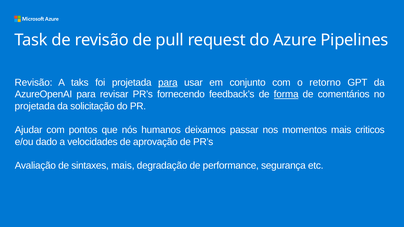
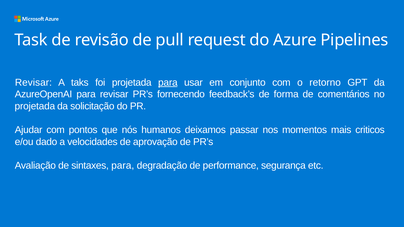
Revisão: Revisão -> Revisar (33, 83)
forma underline: present -> none (286, 94)
sintaxes mais: mais -> para (123, 166)
